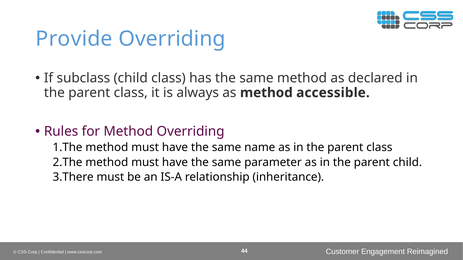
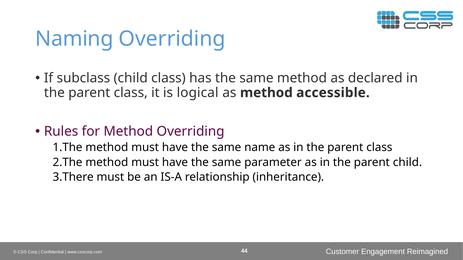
Provide: Provide -> Naming (74, 39)
always: always -> logical (198, 93)
